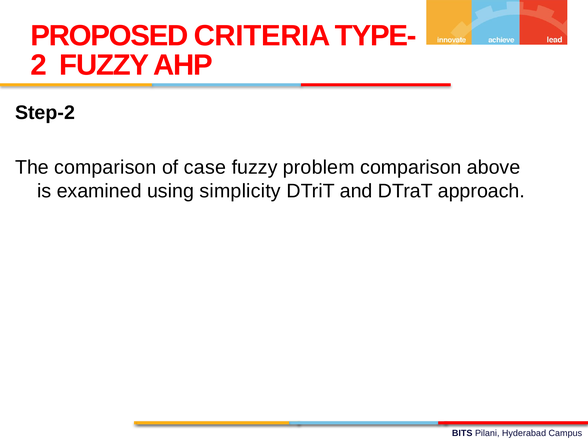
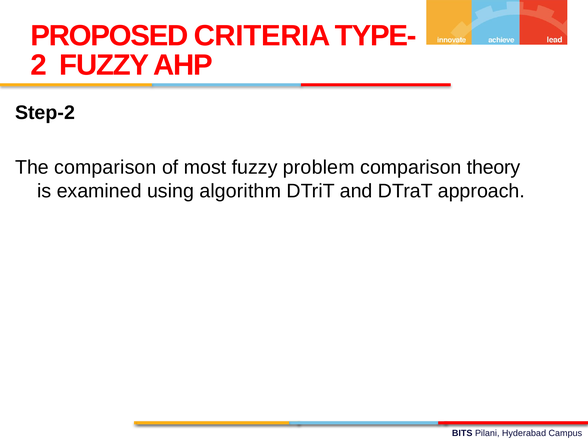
case: case -> most (205, 167)
above: above -> theory (494, 167)
simplicity: simplicity -> algorithm (240, 191)
